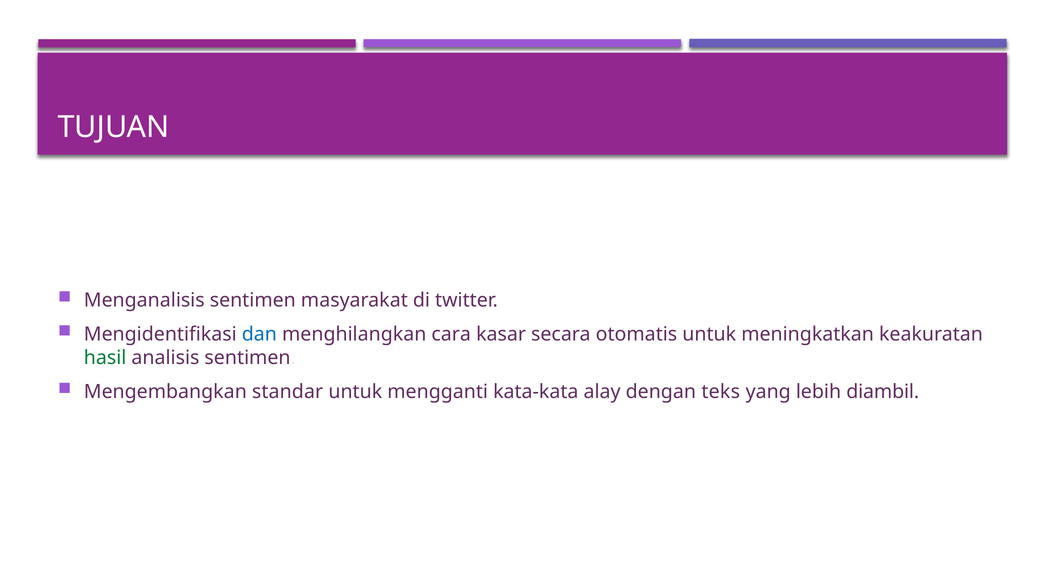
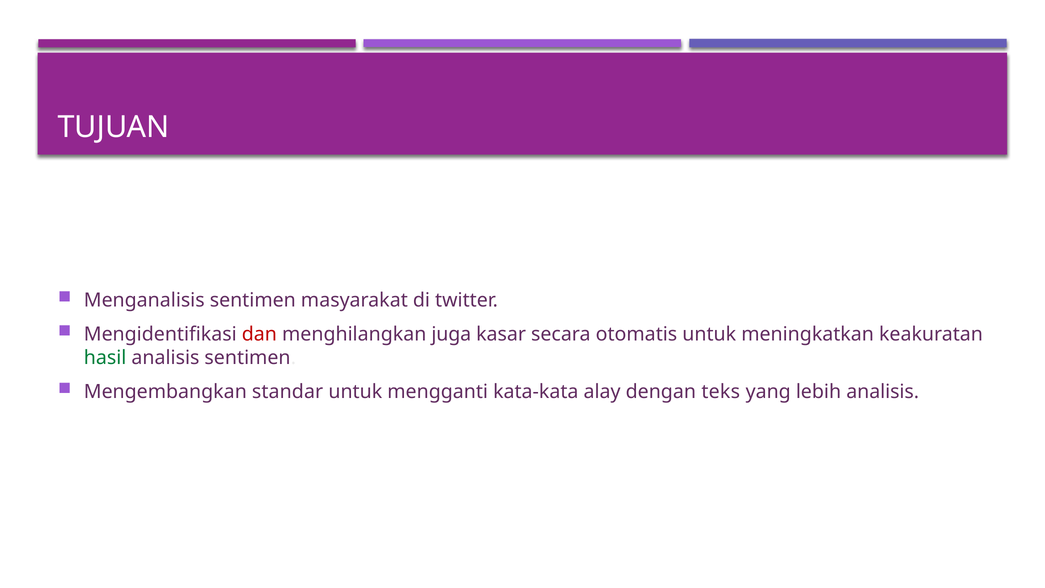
dan colour: blue -> red (259, 334)
cara: cara -> juga (451, 334)
lebih diambil: diambil -> analisis (883, 392)
